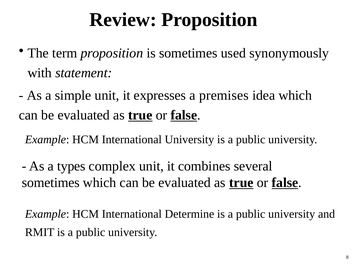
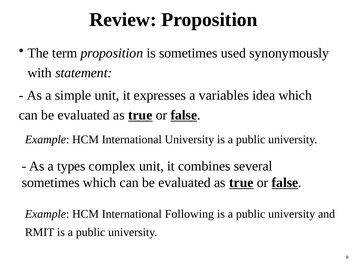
premises: premises -> variables (224, 95)
Determine: Determine -> Following (189, 214)
